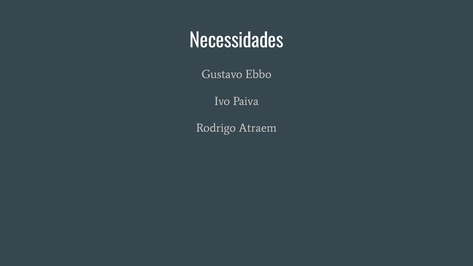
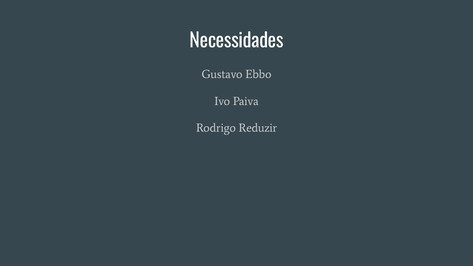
Atraem: Atraem -> Reduzir (258, 128)
